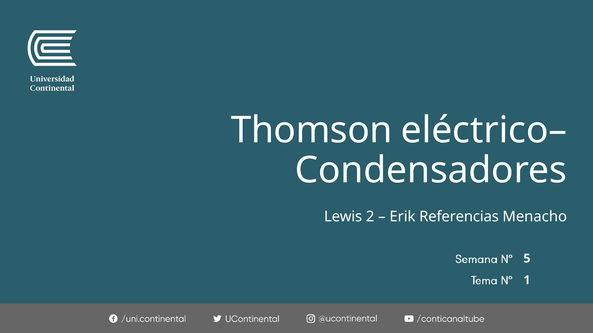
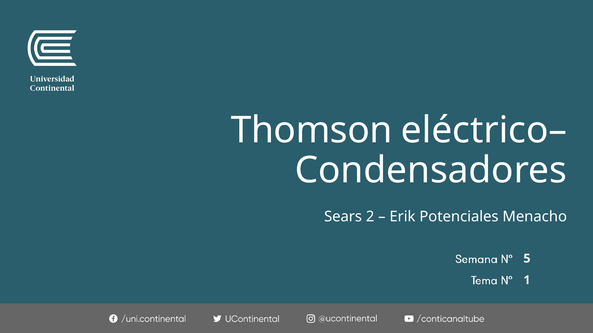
Lewis: Lewis -> Sears (343, 217)
Referencias: Referencias -> Potenciales (459, 217)
